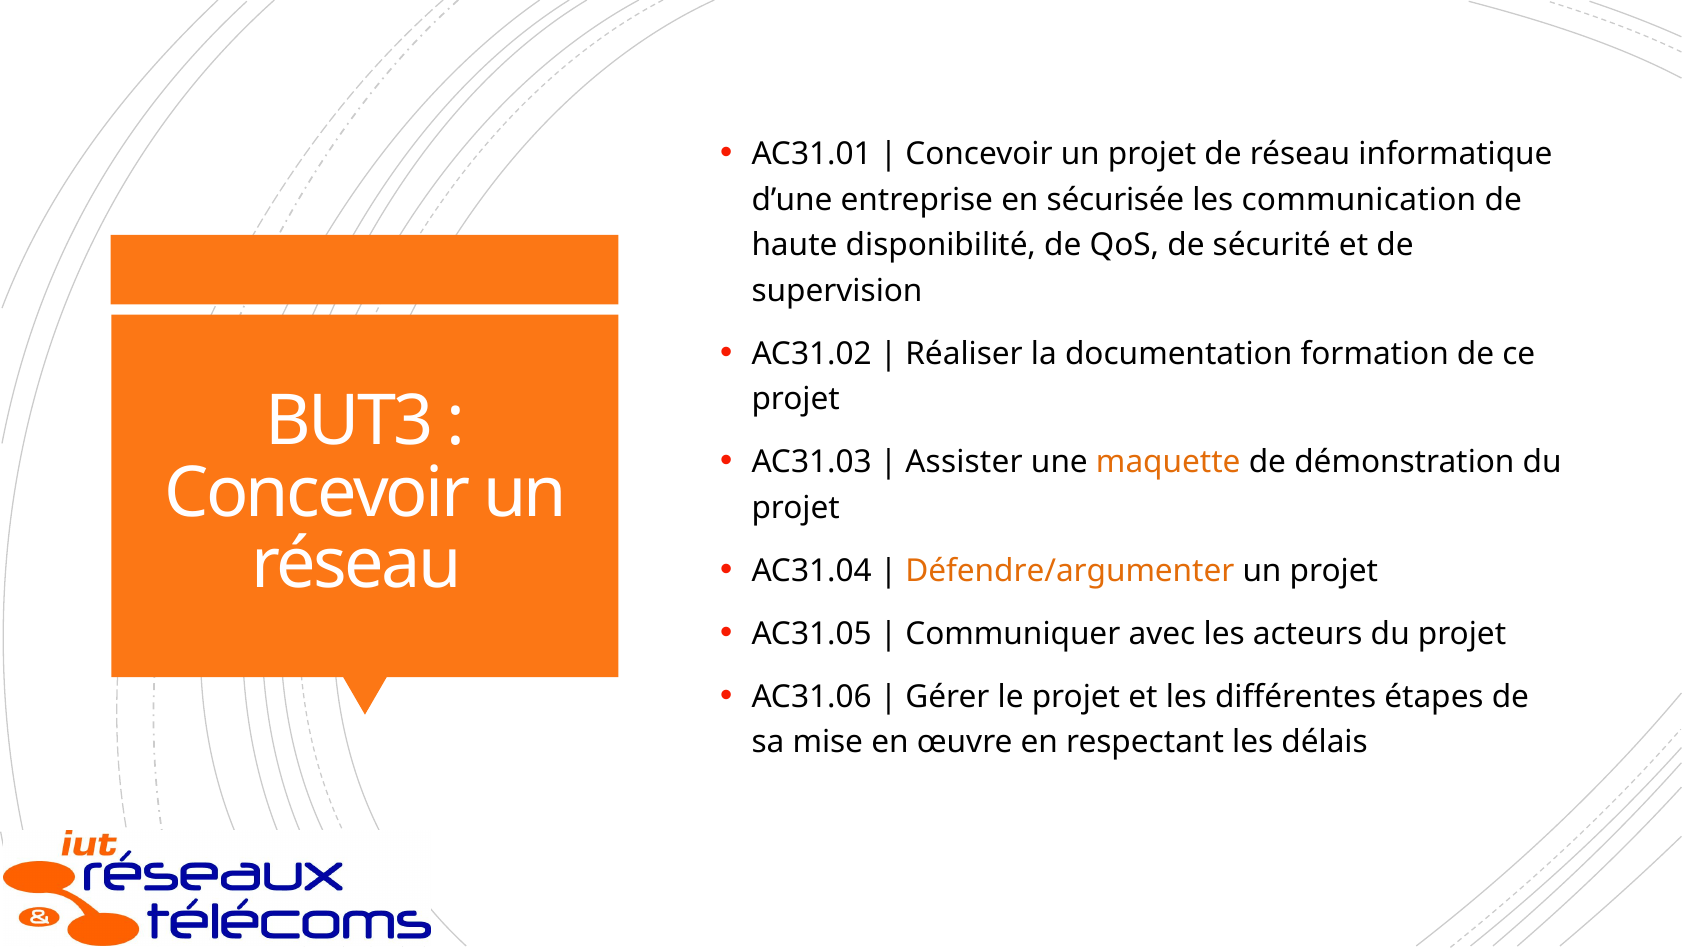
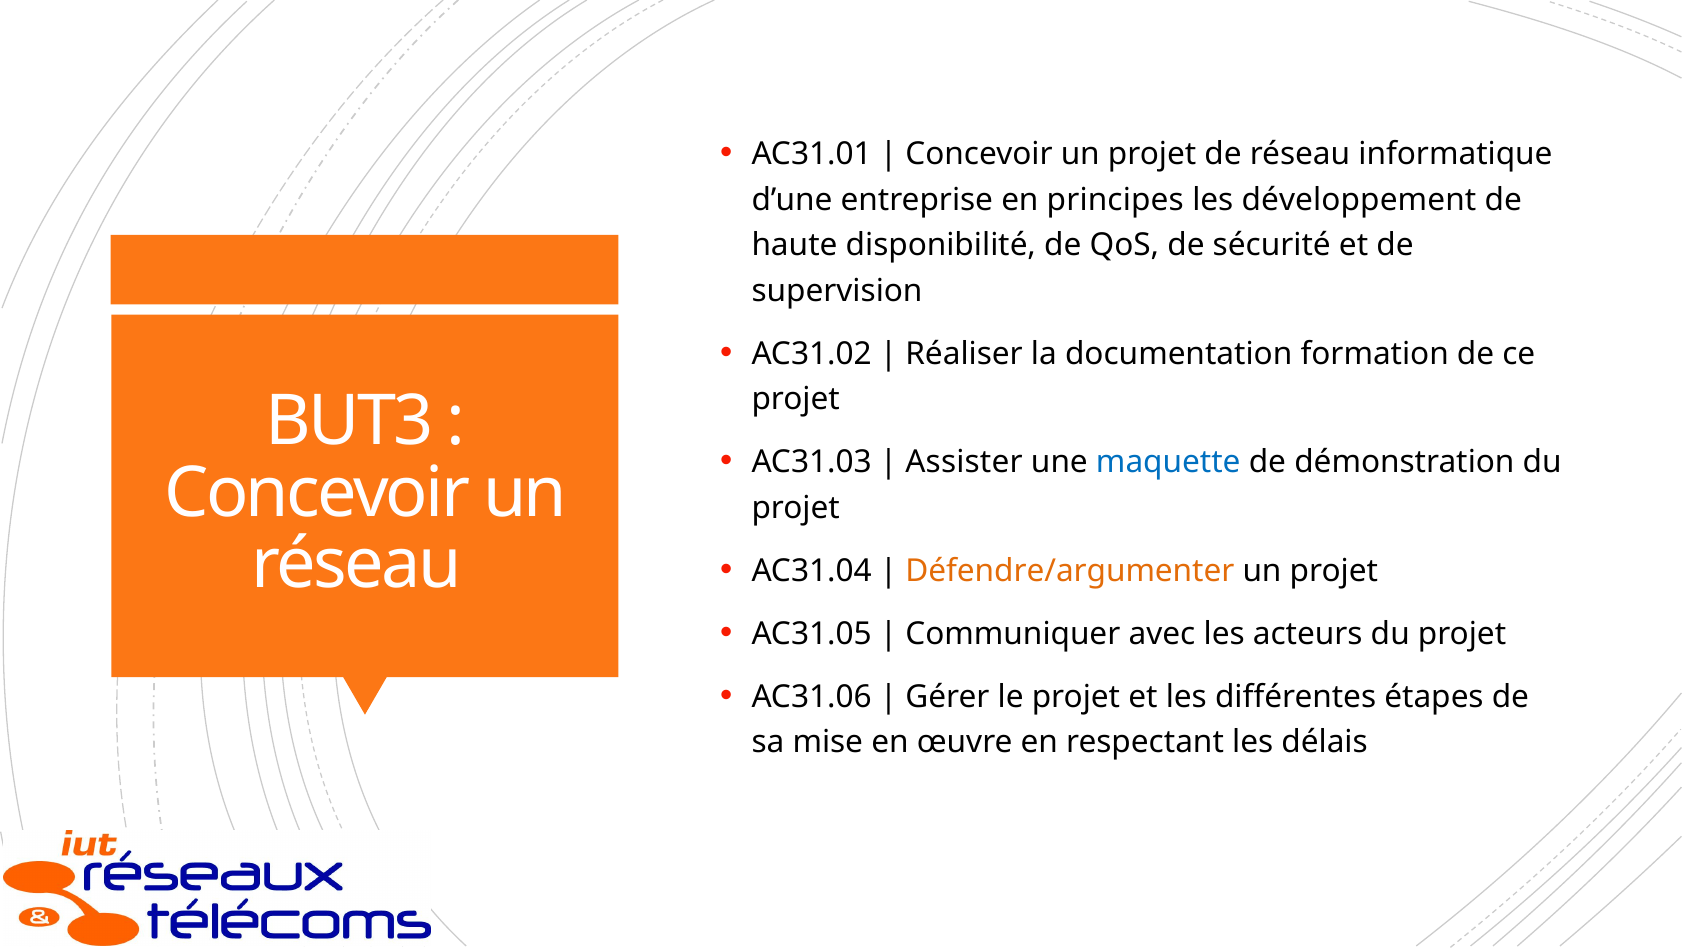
sécurisée: sécurisée -> principes (1115, 200)
communication: communication -> développement (1359, 200)
maquette colour: orange -> blue (1168, 462)
